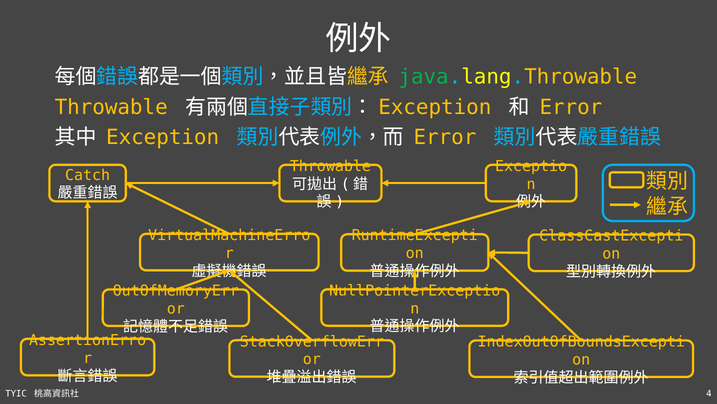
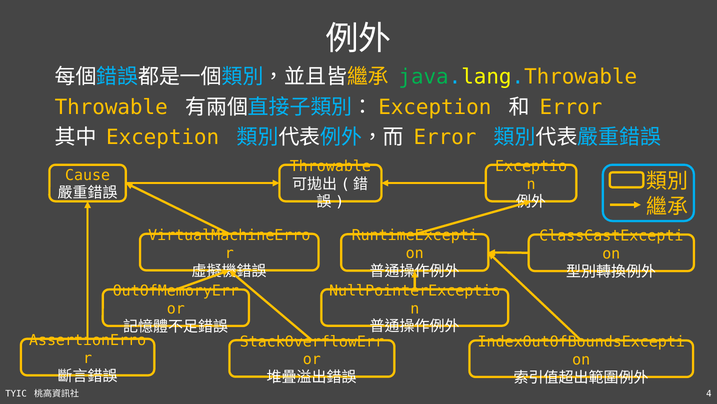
Catch: Catch -> Cause (88, 175)
